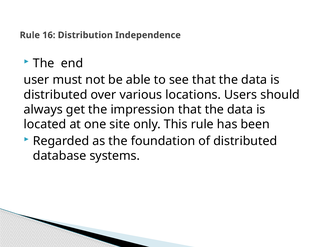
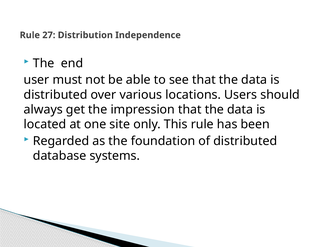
16: 16 -> 27 (49, 35)
